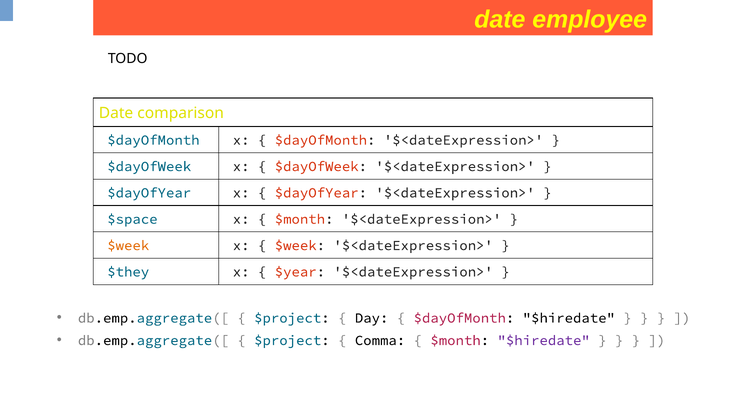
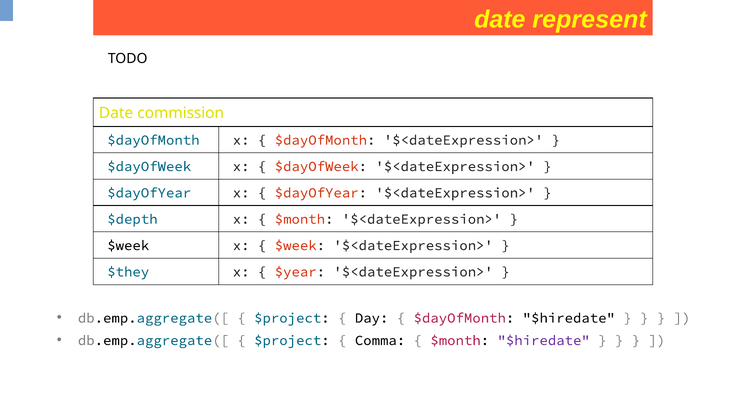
employee: employee -> represent (590, 19)
comparison: comparison -> commission (181, 113)
$space: $space -> $depth (132, 219)
$week colour: orange -> black (128, 245)
